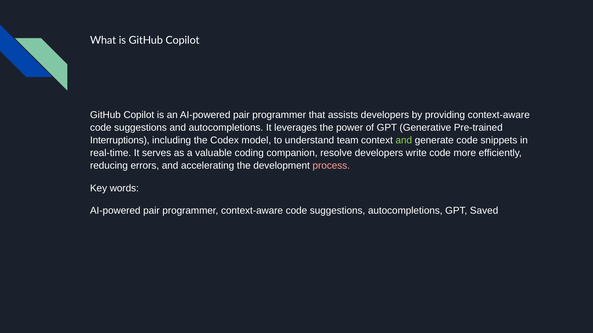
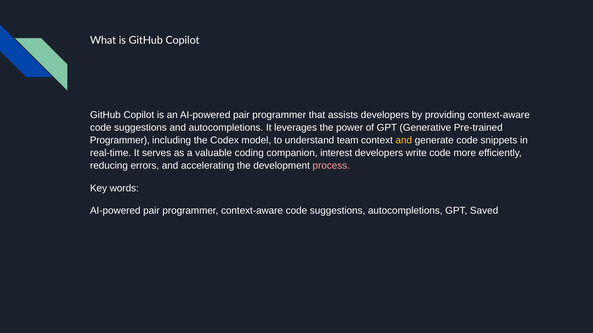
Interruptions: Interruptions -> Programmer (120, 140)
and colour: light green -> yellow (404, 140)
resolve: resolve -> interest (336, 153)
